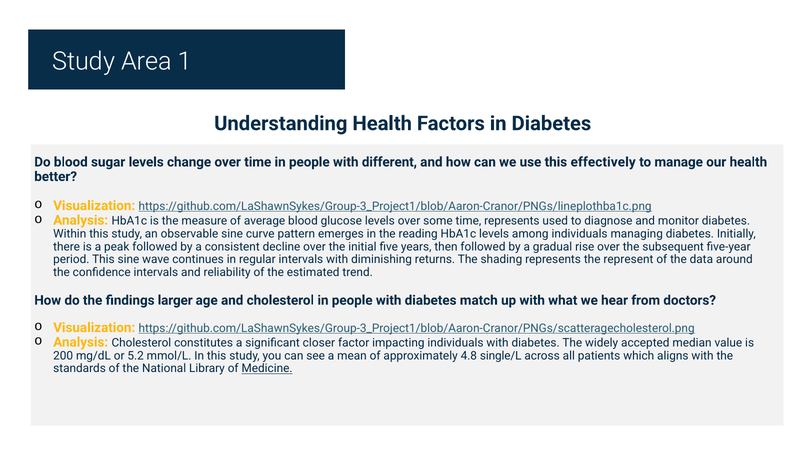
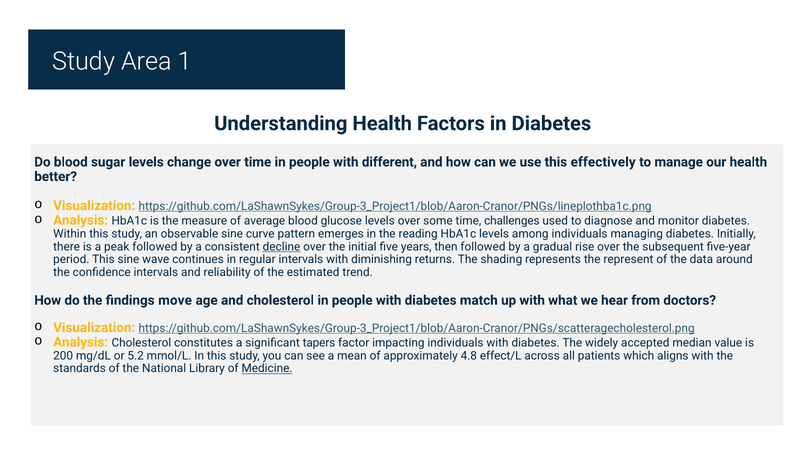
time represents: represents -> challenges (512, 220)
decline underline: none -> present (281, 246)
larger: larger -> move (175, 300)
closer: closer -> tapers (319, 342)
single/L: single/L -> effect/L (501, 355)
